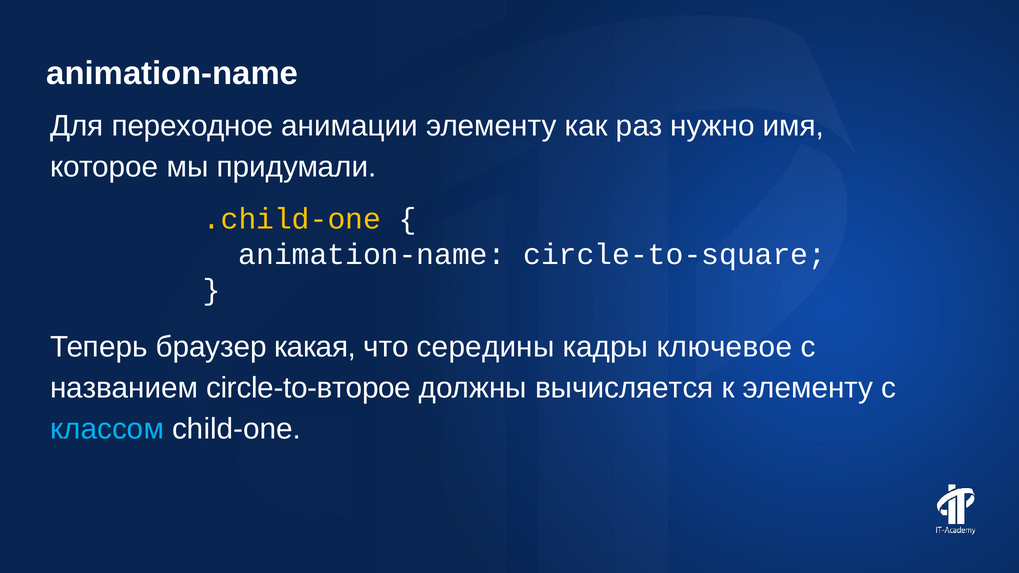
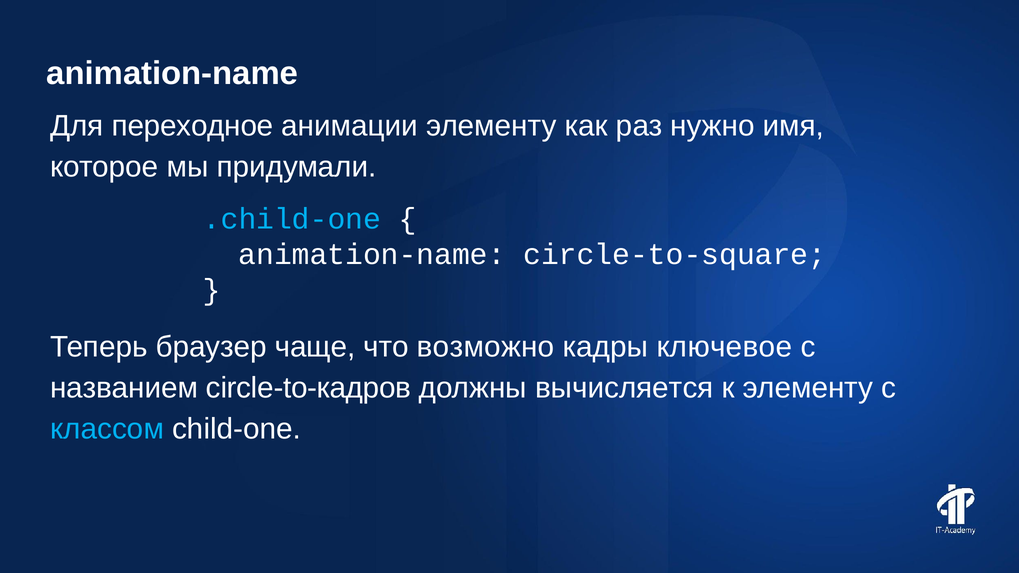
.child-one colour: yellow -> light blue (292, 219)
какая: какая -> чаще (315, 347)
середины: середины -> возможно (486, 347)
circle-to-второе: circle-to-второе -> circle-to-кадров (309, 388)
